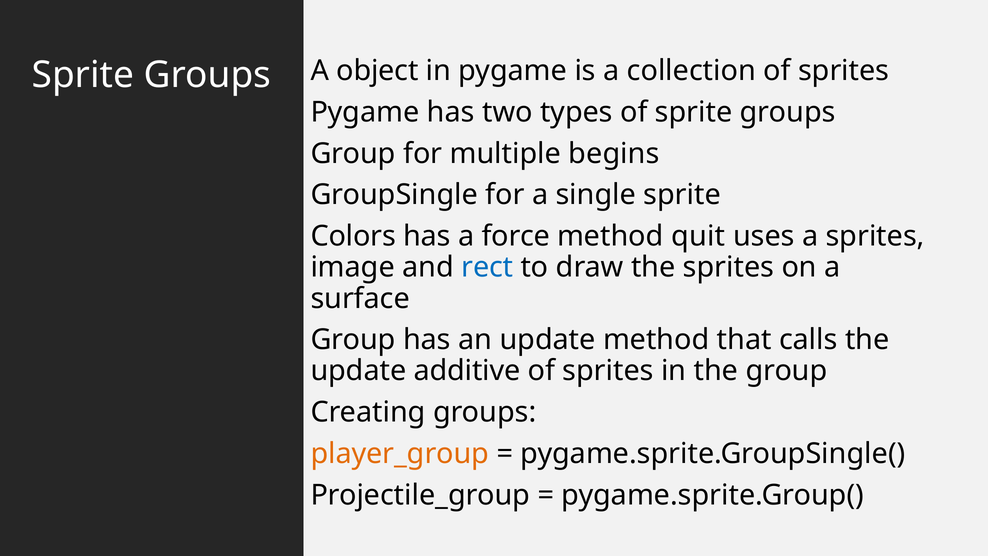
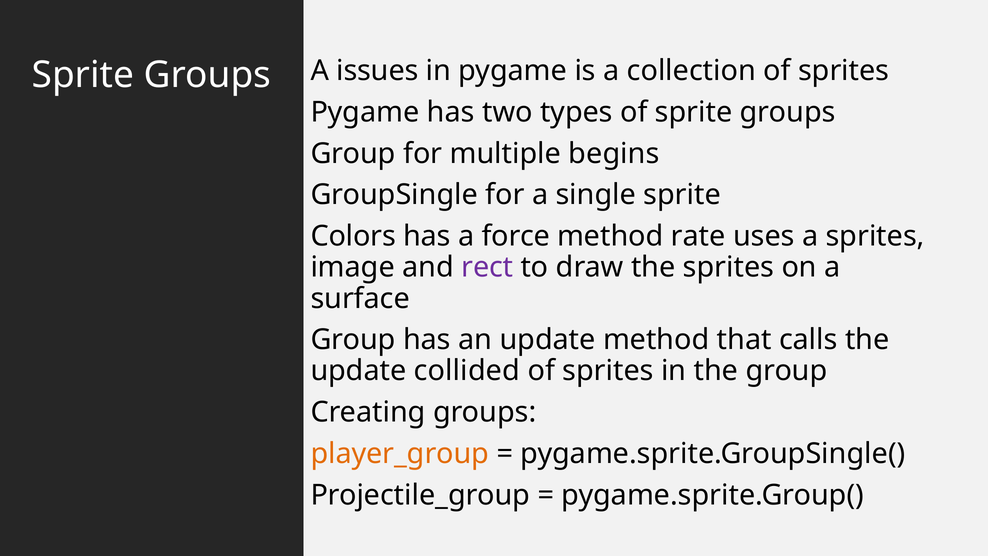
object: object -> issues (377, 71)
quit: quit -> rate (698, 236)
rect colour: blue -> purple (487, 267)
additive: additive -> collided (467, 371)
